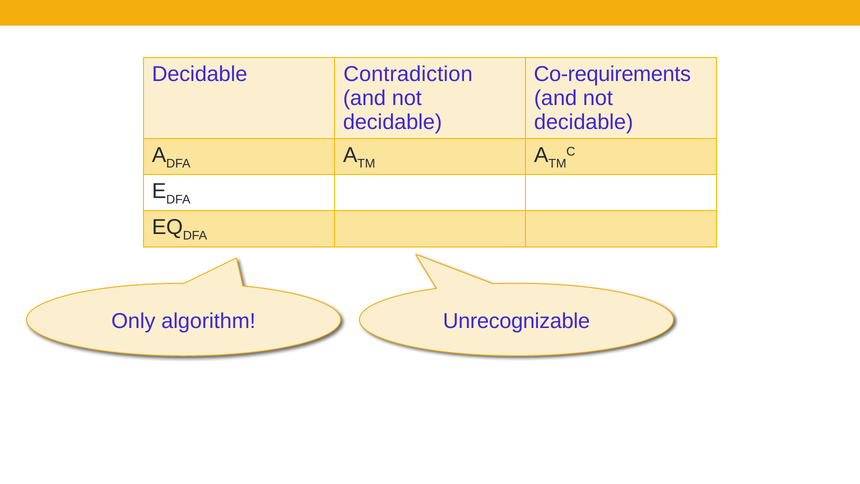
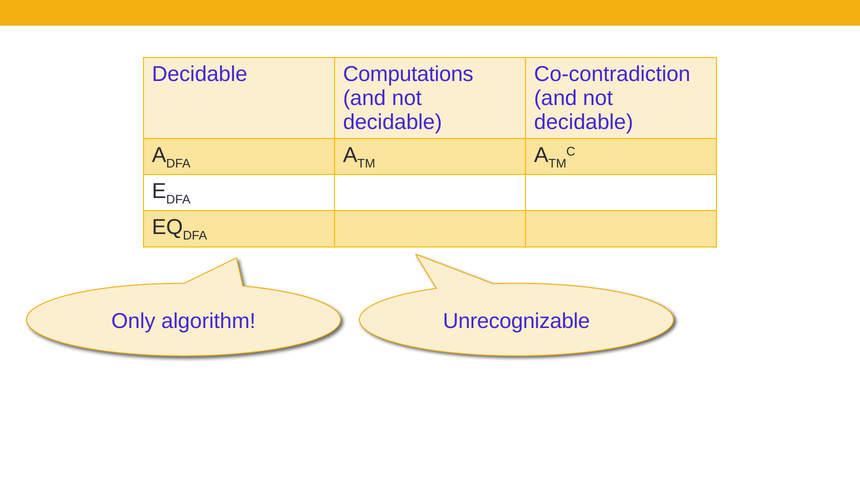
Contradiction: Contradiction -> Computations (408, 74)
Co-requirements: Co-requirements -> Co-contradiction (612, 74)
